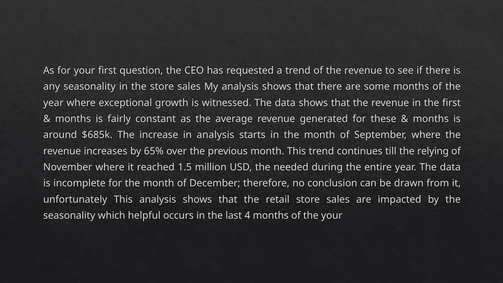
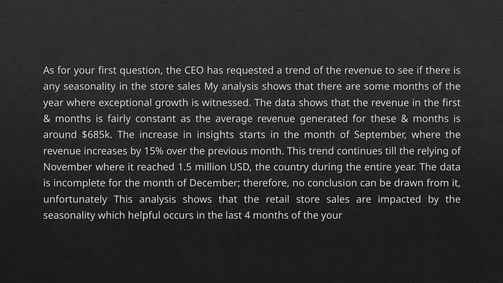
in analysis: analysis -> insights (215, 135)
65%: 65% -> 15% (154, 151)
needed: needed -> country (291, 167)
